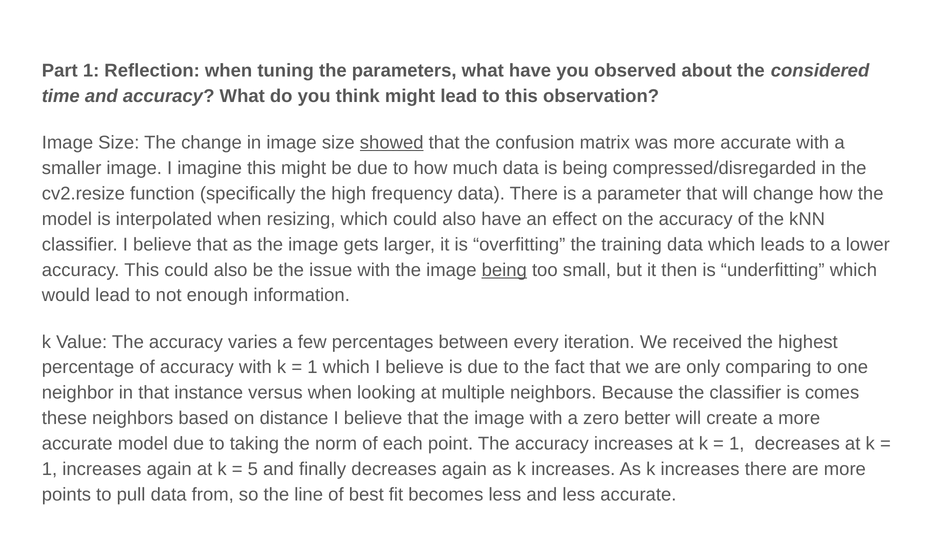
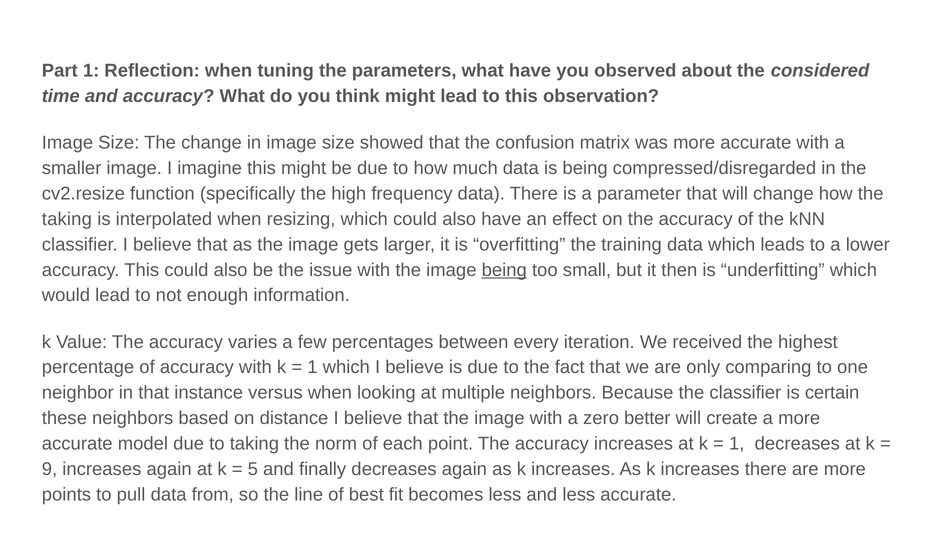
showed underline: present -> none (392, 143)
model: model -> taking (67, 219)
comes: comes -> certain (832, 393)
1: 1 -> 9 (50, 469)
